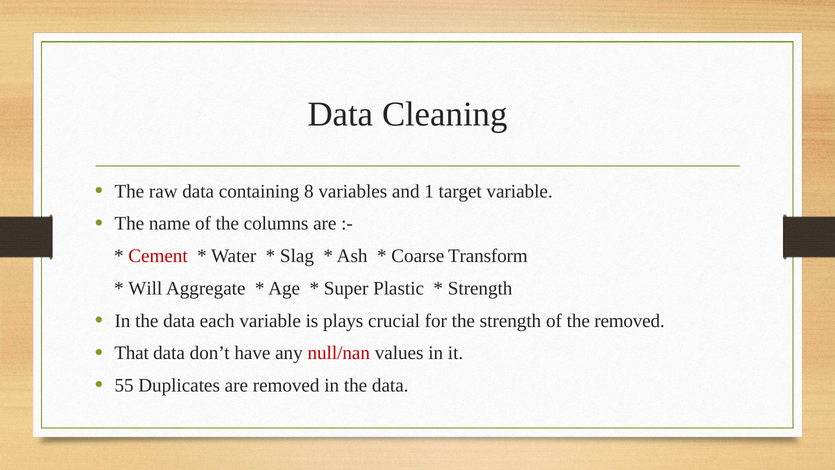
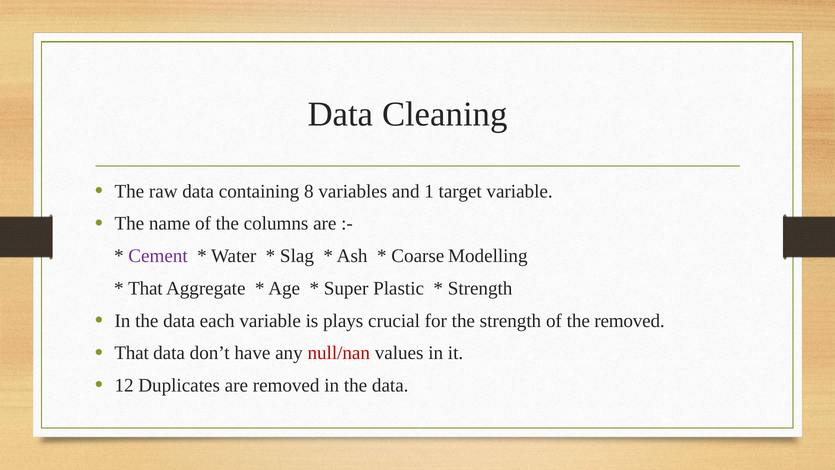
Cement colour: red -> purple (158, 256)
Transform: Transform -> Modelling (488, 256)
Will: Will -> That (145, 288)
55: 55 -> 12 (124, 385)
